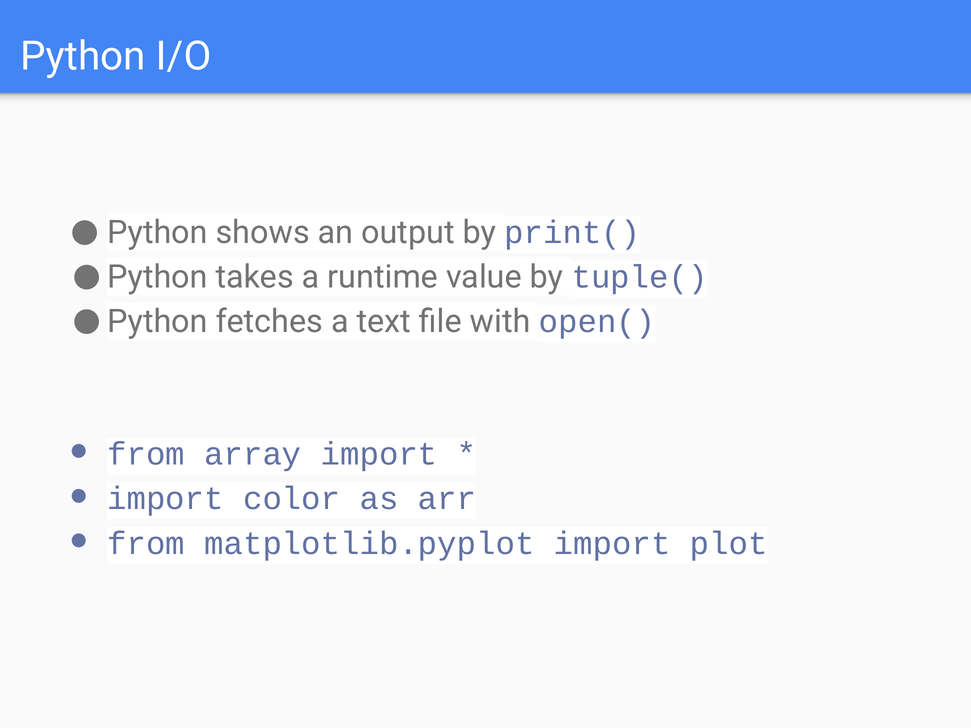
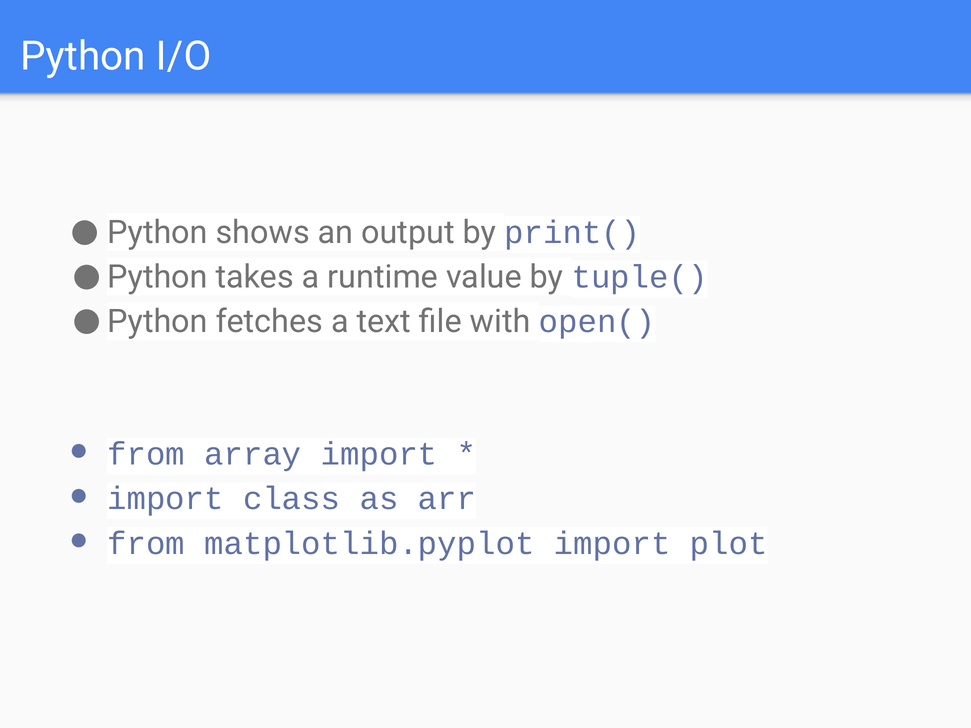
color: color -> class (292, 499)
